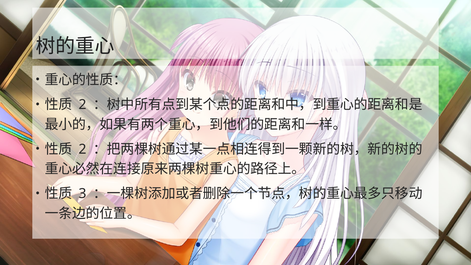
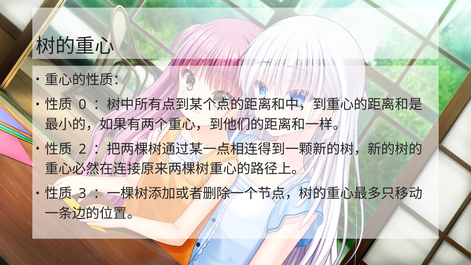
2: 2 -> 0 (82, 105)
